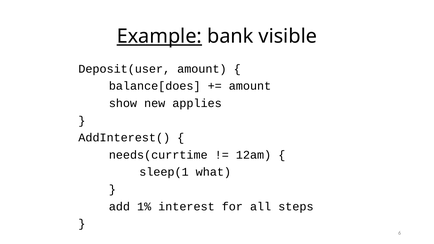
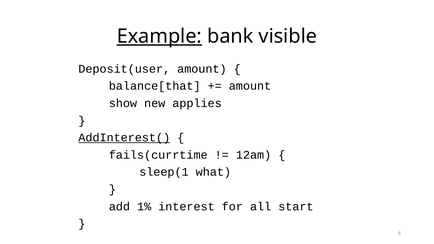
balance[does: balance[does -> balance[that (155, 86)
AddInterest( underline: none -> present (124, 138)
needs(currtime: needs(currtime -> fails(currtime (158, 155)
steps: steps -> start (296, 207)
